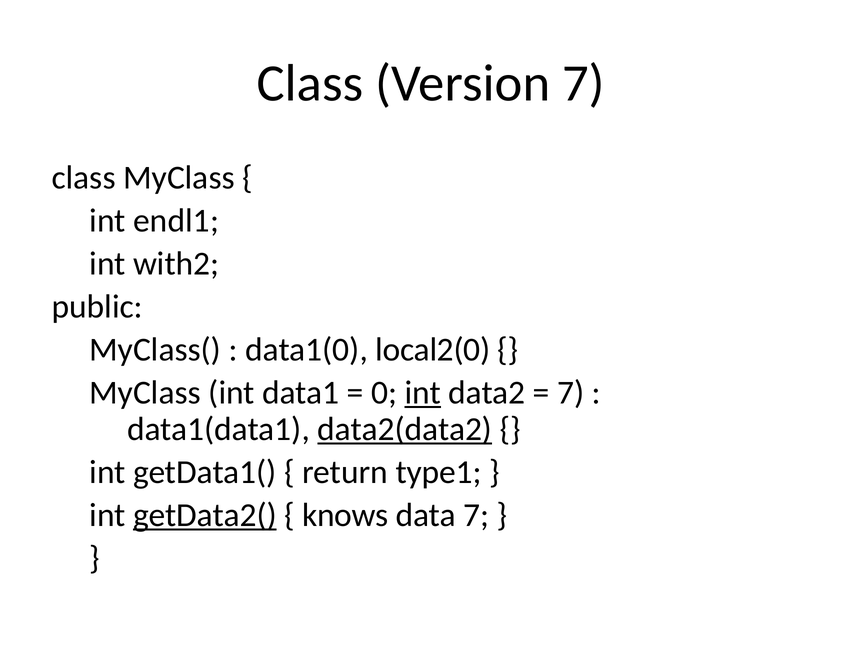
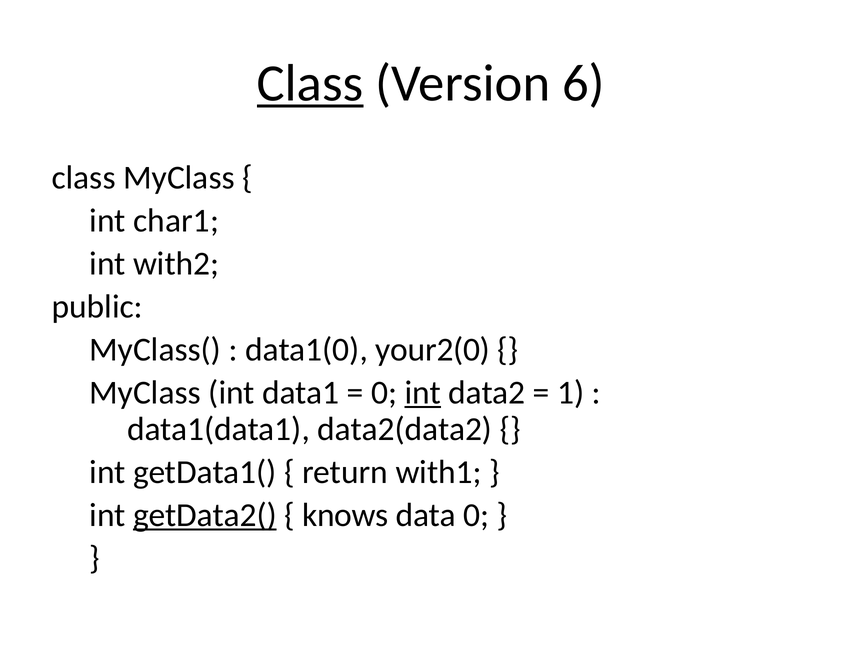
Class underline: none -> present (310, 83)
Version 7: 7 -> 6 (583, 83)
endl1: endl1 -> char1 (176, 221)
local2(0: local2(0 -> your2(0 (433, 350)
7: 7 -> 1 (571, 393)
data2(data2 underline: present -> none (405, 429)
type1: type1 -> with1 (439, 472)
data 7: 7 -> 0 (476, 516)
